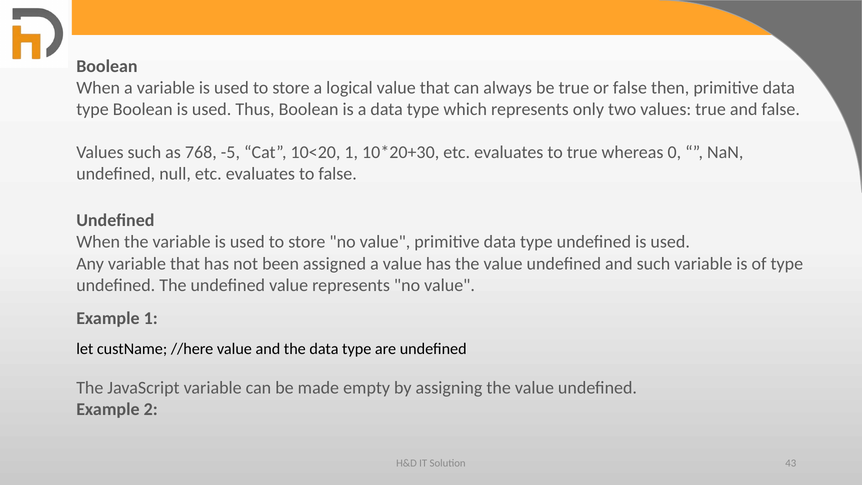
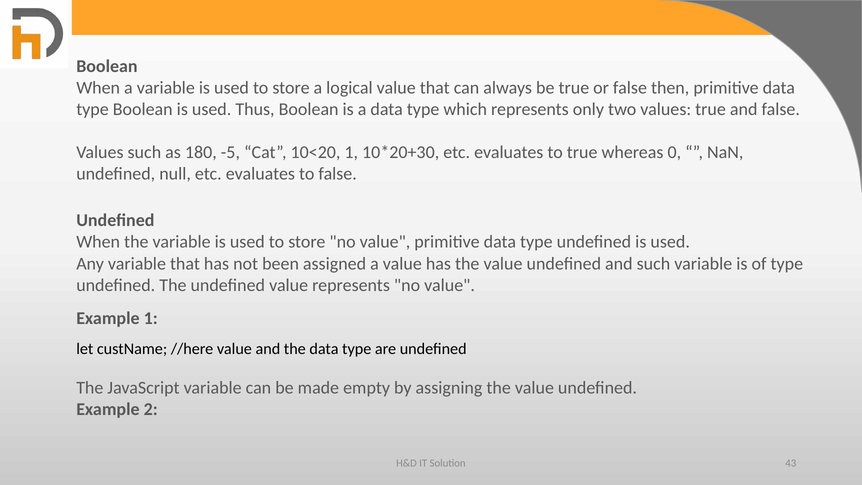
768: 768 -> 180 (201, 152)
